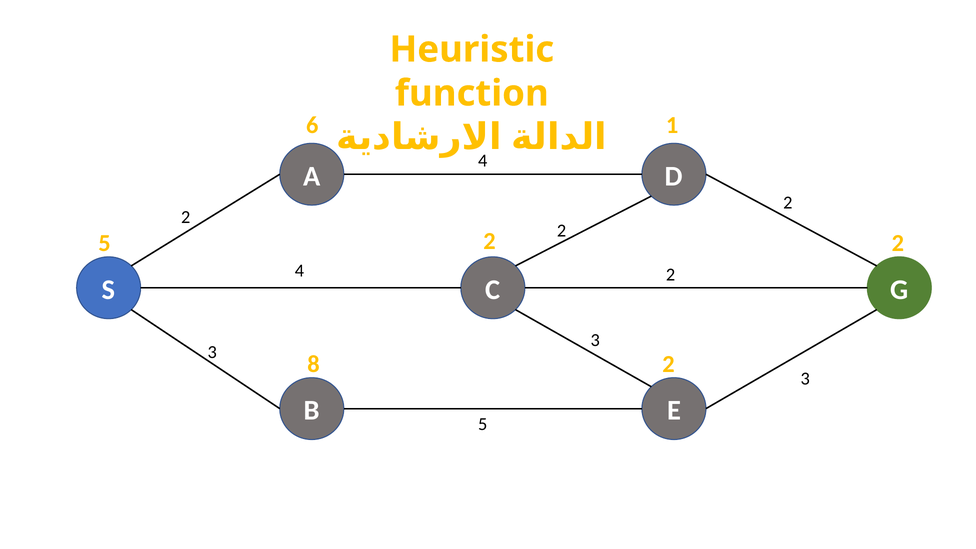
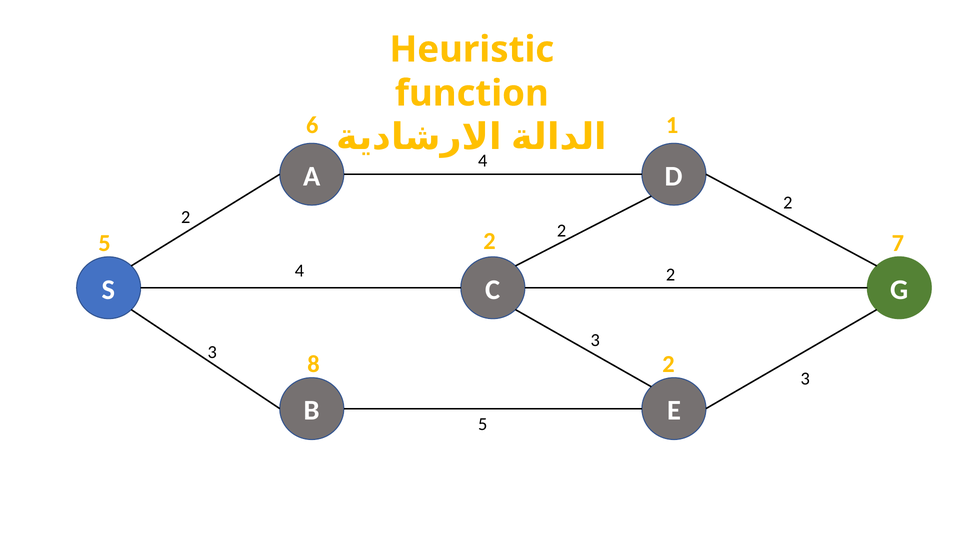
5 2: 2 -> 7 (898, 243)
